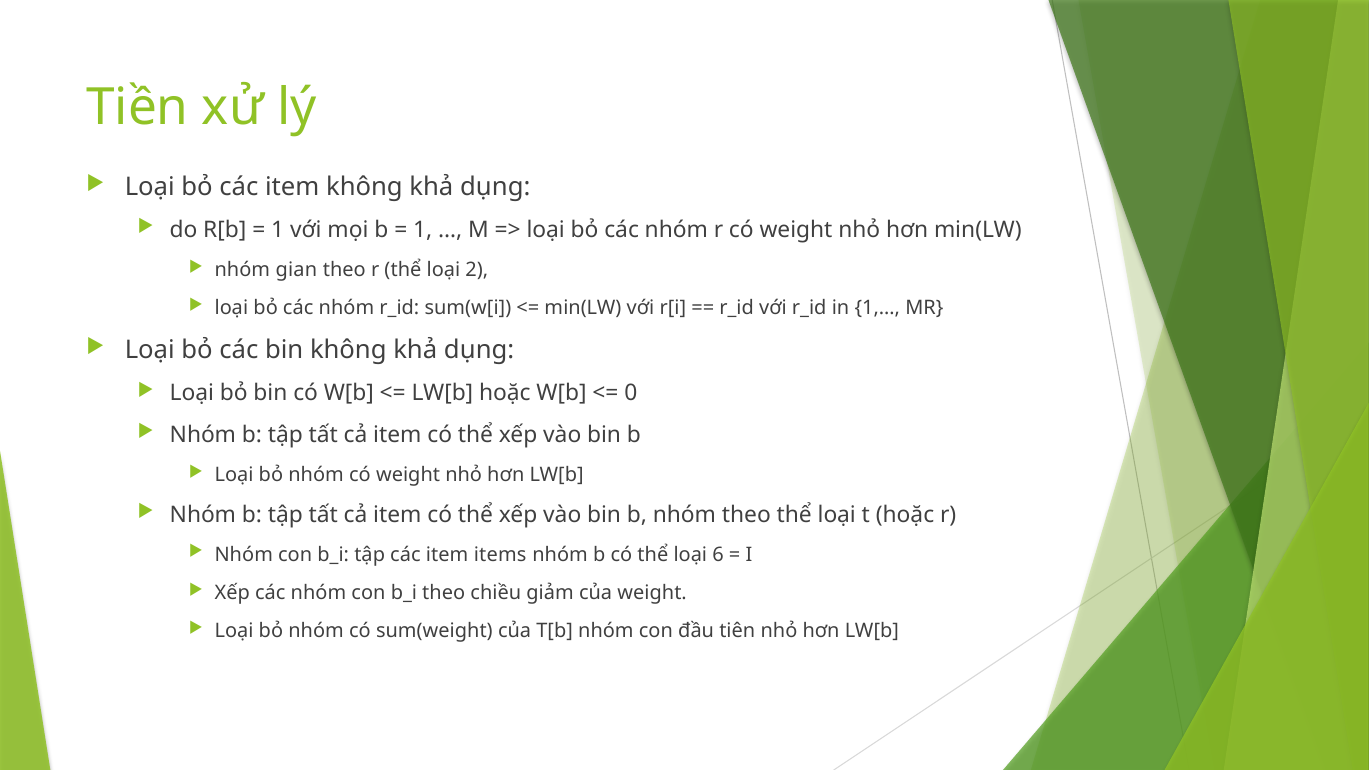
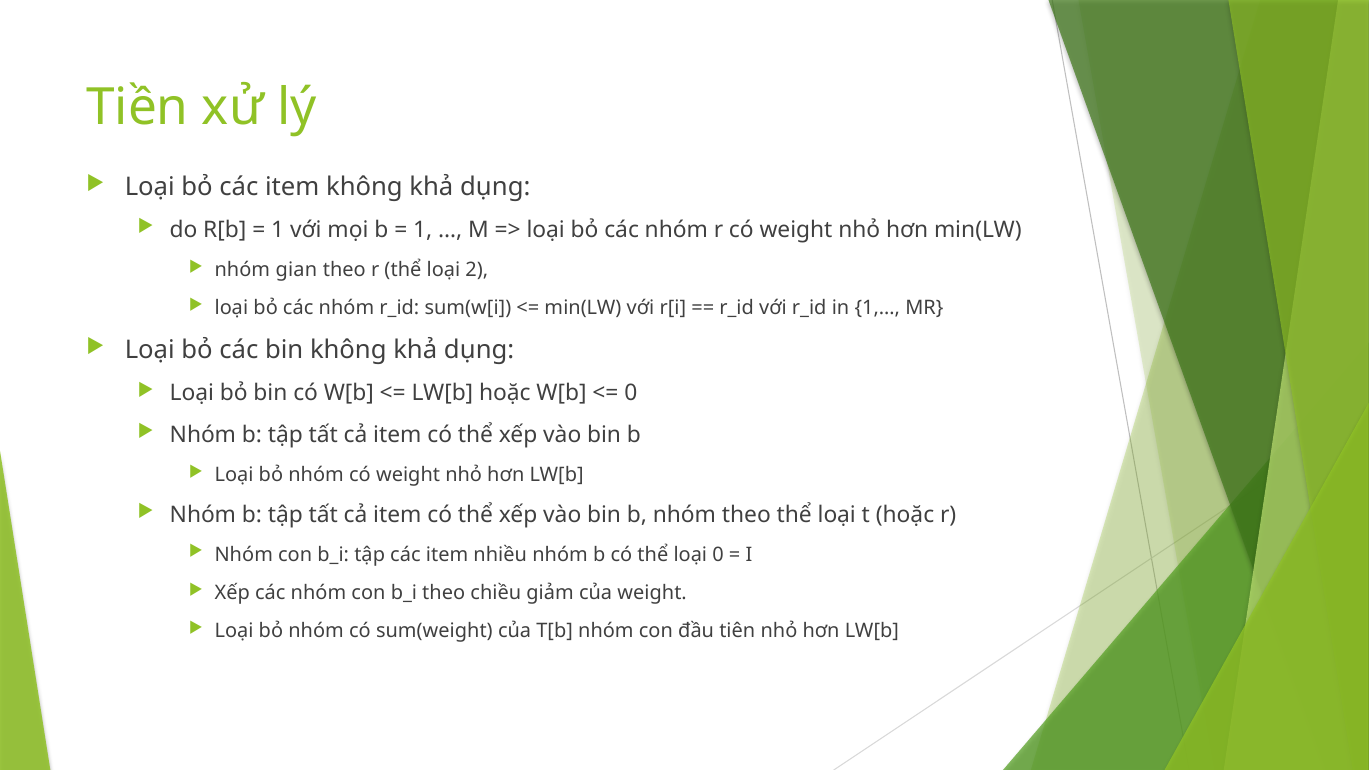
items: items -> nhiều (500, 555)
loại 6: 6 -> 0 (718, 555)
